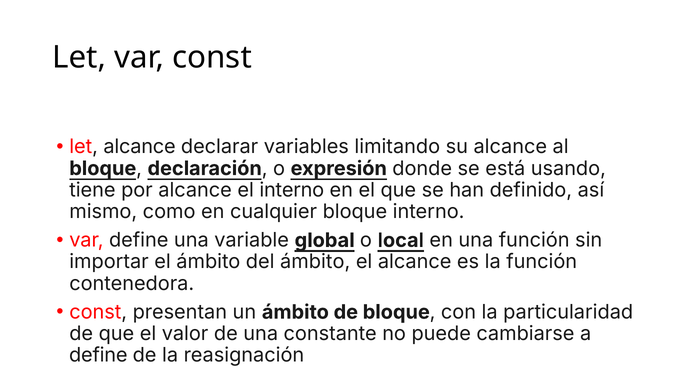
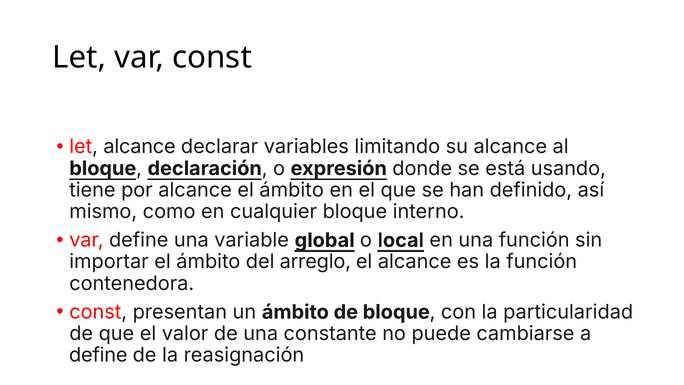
alcance el interno: interno -> ámbito (292, 190)
del ámbito: ámbito -> arreglo (315, 262)
